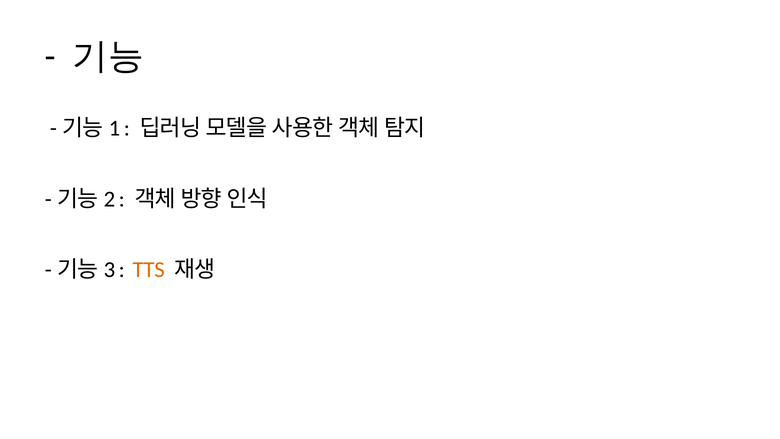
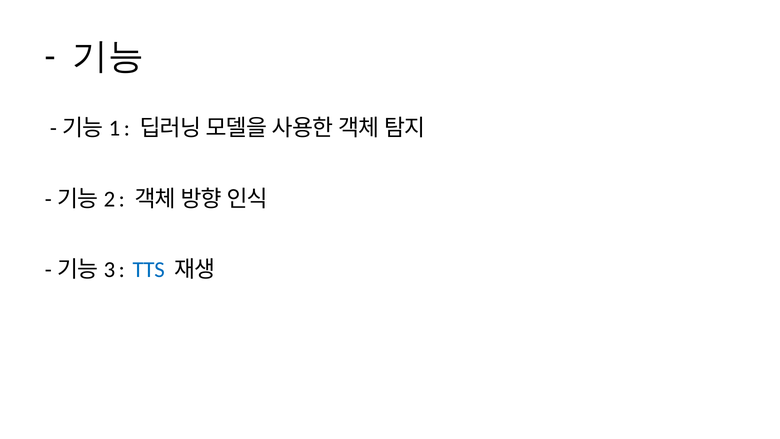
TTS colour: orange -> blue (149, 270)
